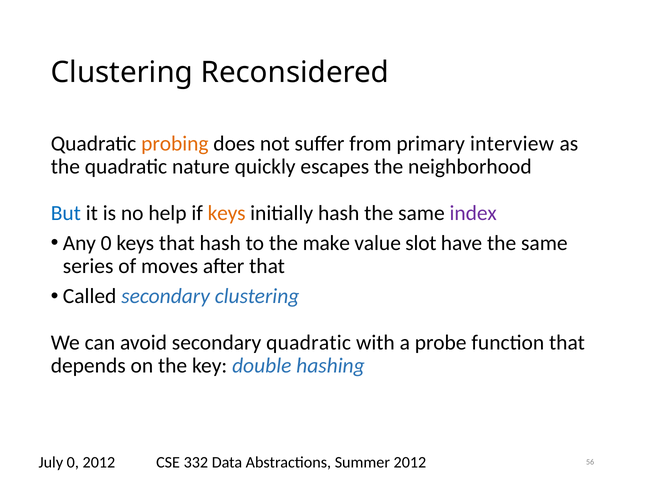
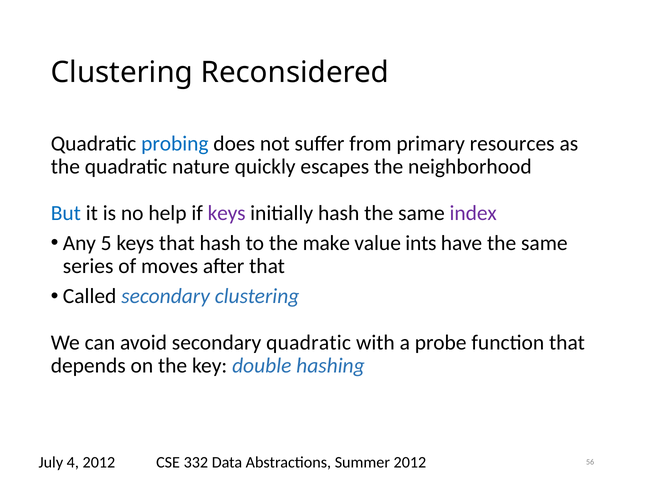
probing colour: orange -> blue (175, 143)
interview: interview -> resources (512, 143)
keys colour: orange -> purple (227, 213)
Any 0: 0 -> 5 (106, 243)
slot: slot -> ints (421, 243)
July 0: 0 -> 4 (73, 462)
